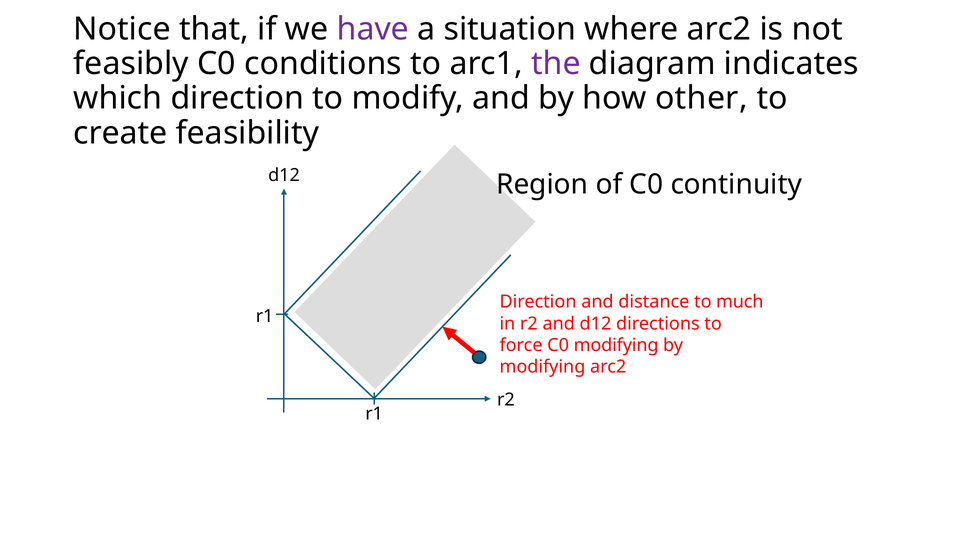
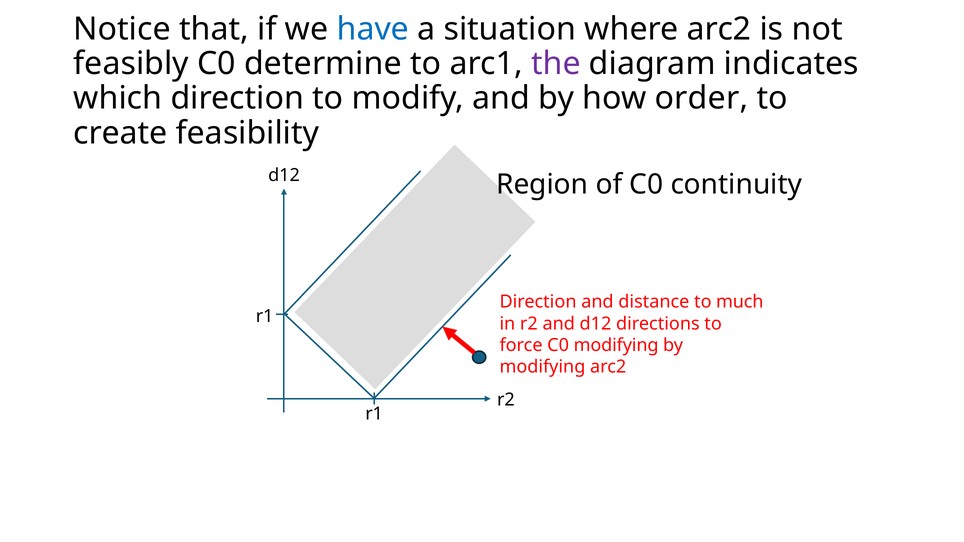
have colour: purple -> blue (373, 29)
conditions: conditions -> determine (323, 64)
other: other -> order (701, 98)
